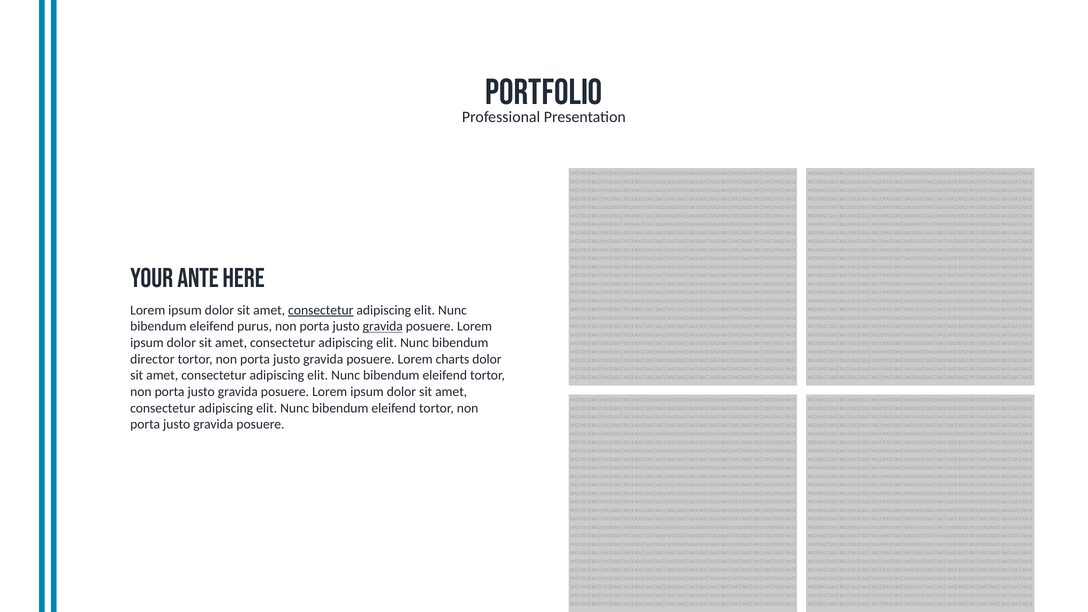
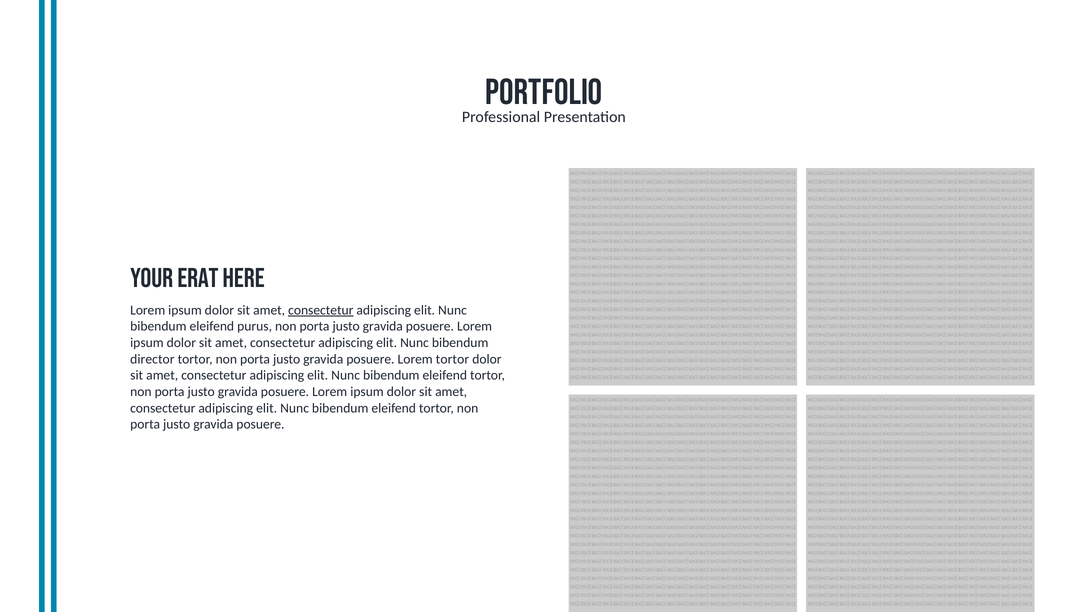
ANTE: ANTE -> ERAT (198, 278)
gravida underline: present -> none (383, 326)
Lorem charts: charts -> tortor (452, 359)
